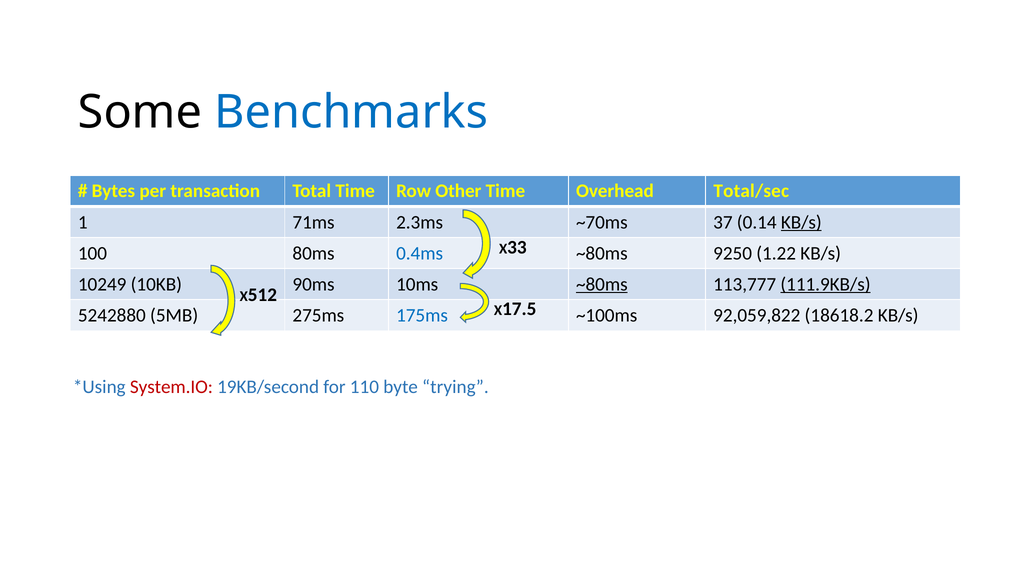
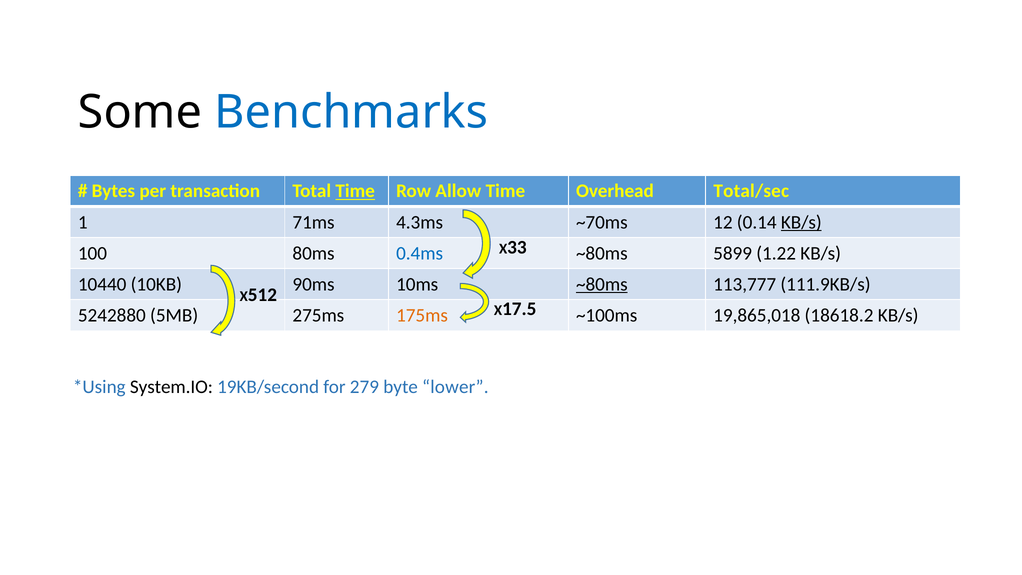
Time underline: none -> present (355, 191)
Other: Other -> Allow (458, 191)
2.3ms: 2.3ms -> 4.3ms (420, 222)
37: 37 -> 12 (723, 222)
9250: 9250 -> 5899 (733, 253)
10249: 10249 -> 10440 (102, 284)
111.9KB/s underline: present -> none (826, 284)
175ms colour: blue -> orange (422, 315)
92,059,822: 92,059,822 -> 19,865,018 (757, 315)
System.IO colour: red -> black (171, 387)
110: 110 -> 279 (364, 387)
trying: trying -> lower (455, 387)
